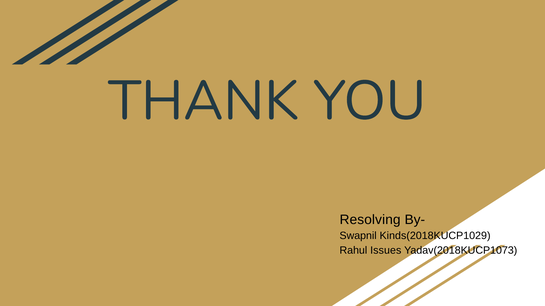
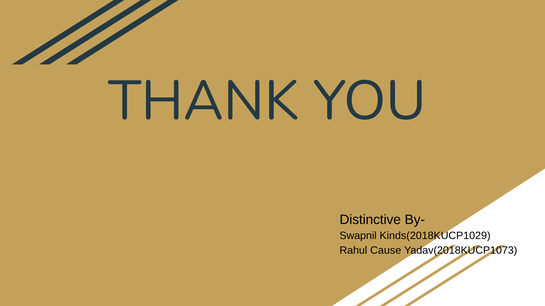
Resolving: Resolving -> Distinctive (370, 220)
Issues: Issues -> Cause (386, 251)
